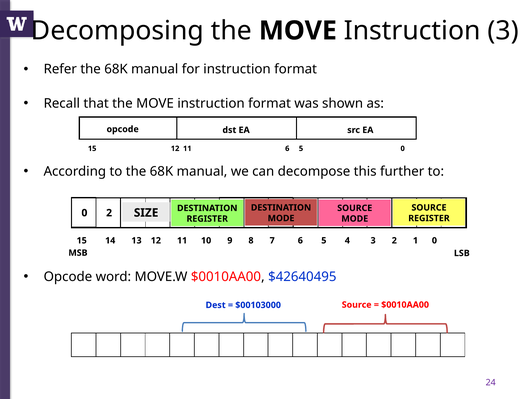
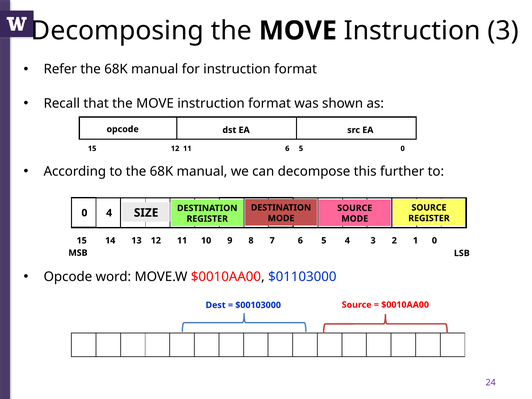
0 2: 2 -> 4 (109, 213)
$42640495: $42640495 -> $01103000 (302, 277)
